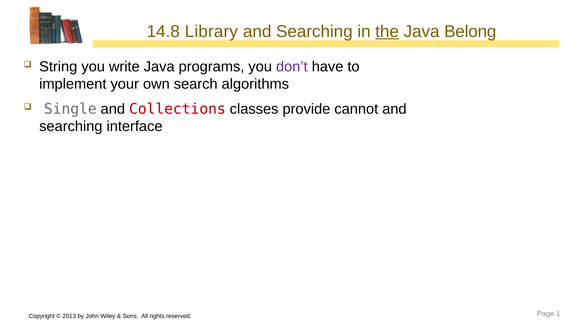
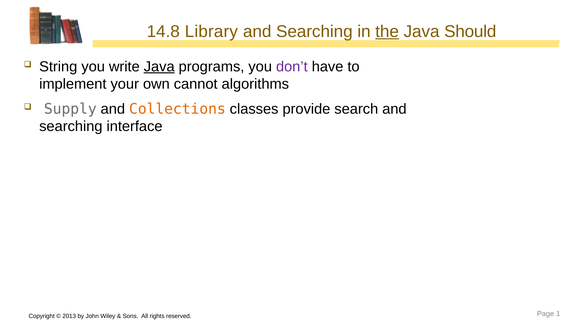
Belong: Belong -> Should (470, 31)
Java underline: none -> present (159, 67)
search: search -> cannot (196, 84)
Single: Single -> Supply (70, 109)
Collections colour: red -> orange (177, 109)
cannot: cannot -> search (356, 109)
